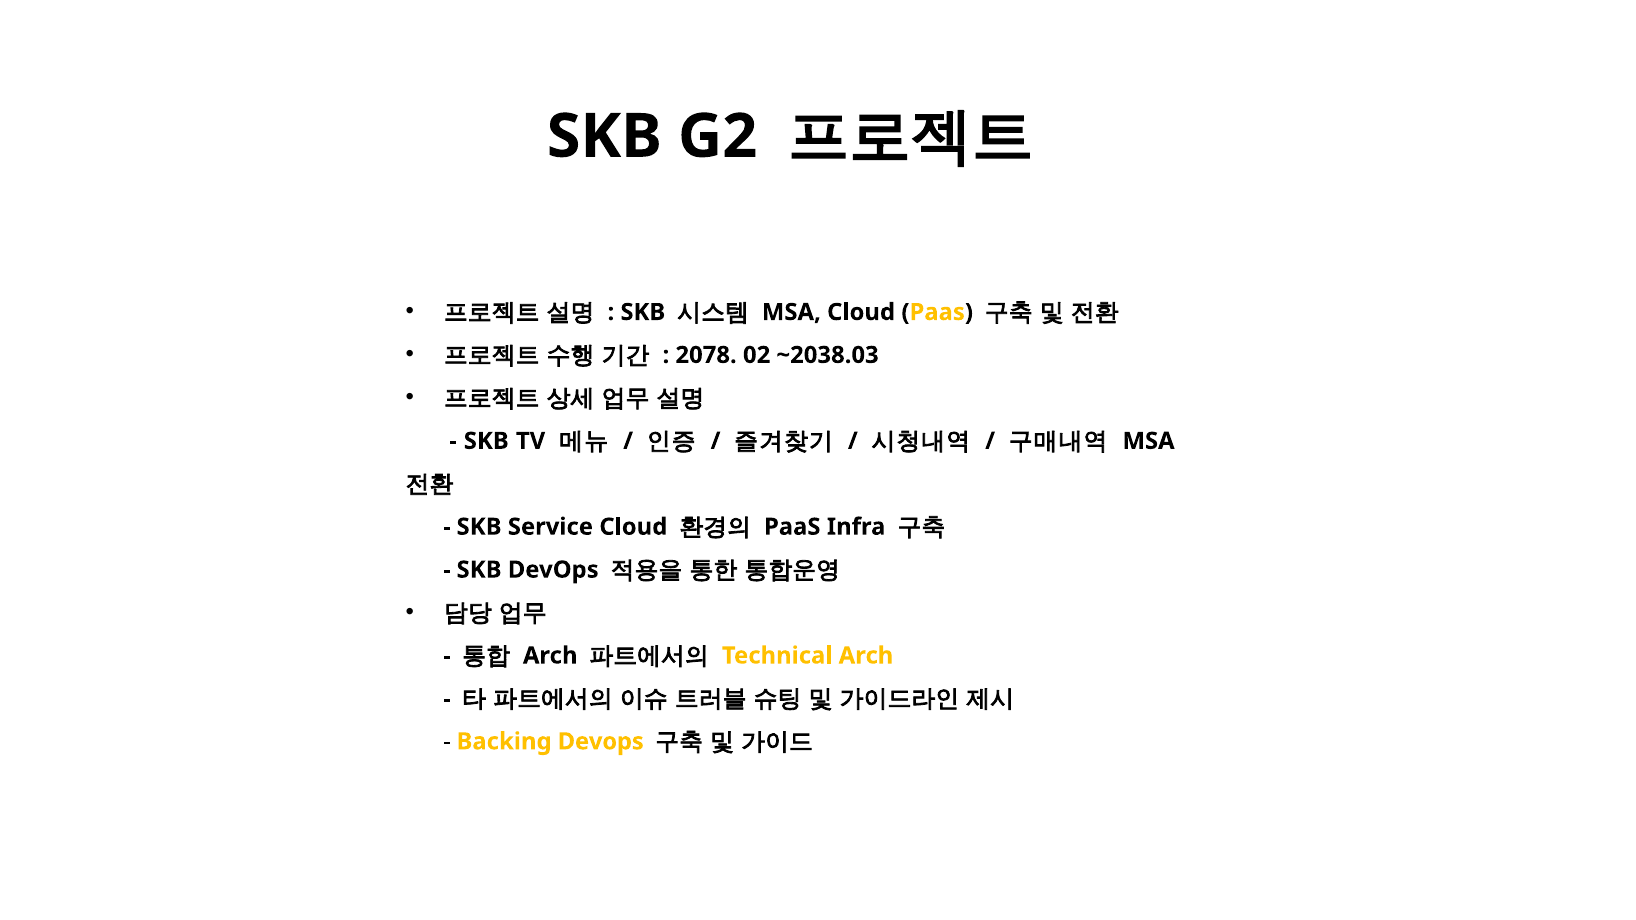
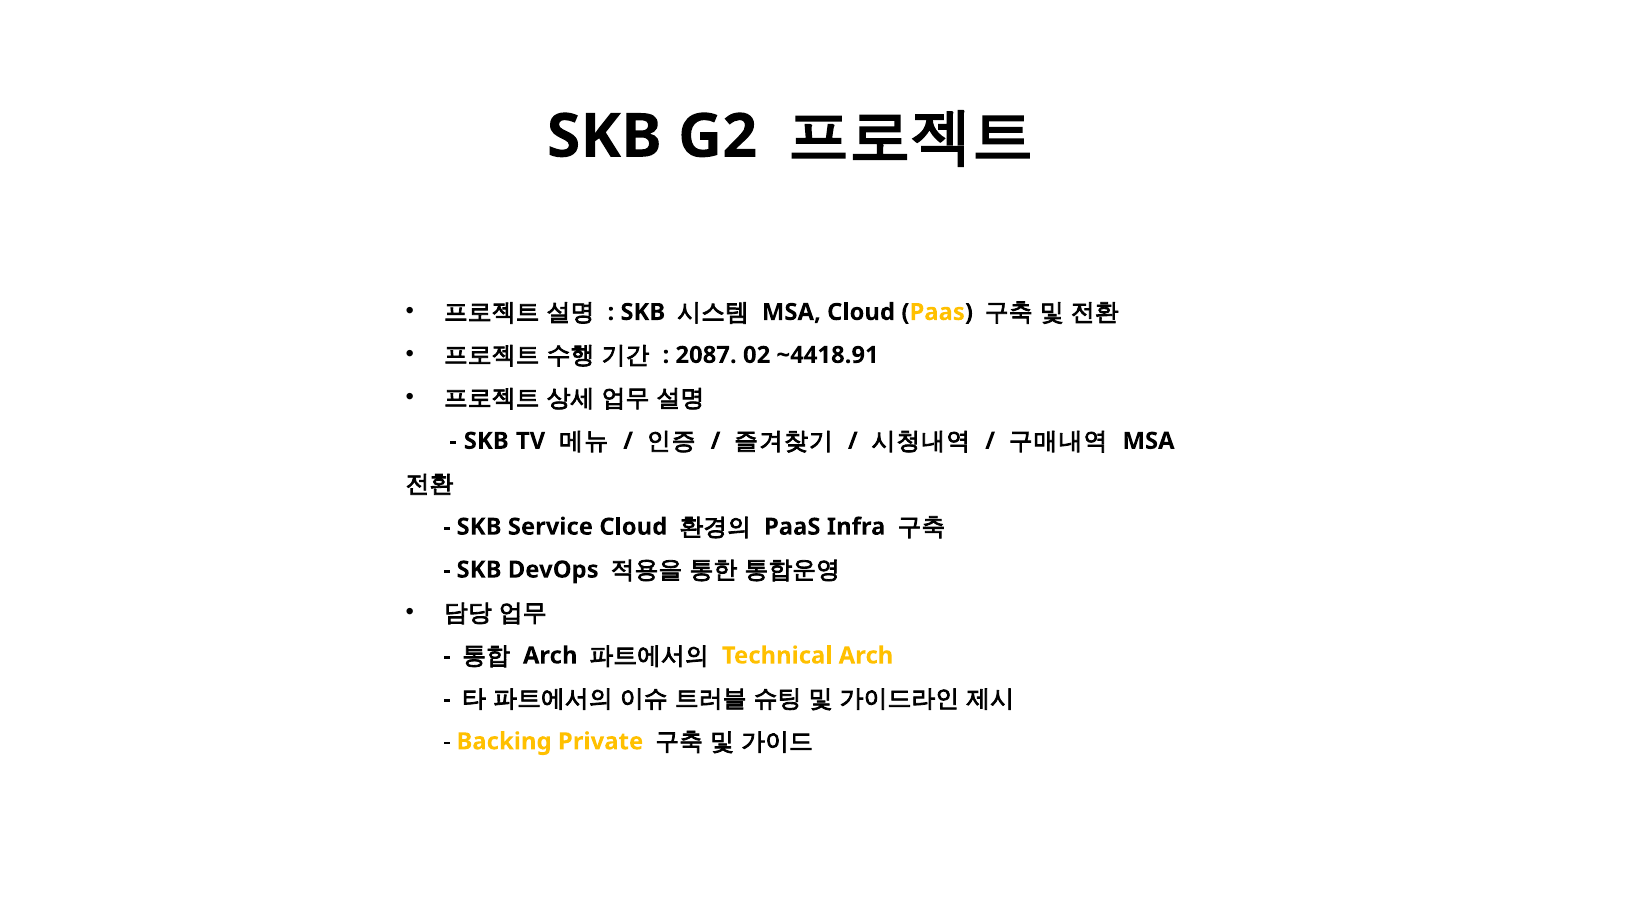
2078: 2078 -> 2087 (706, 355)
~2038.03: ~2038.03 -> ~4418.91 (828, 355)
Backing Devops: Devops -> Private (601, 742)
